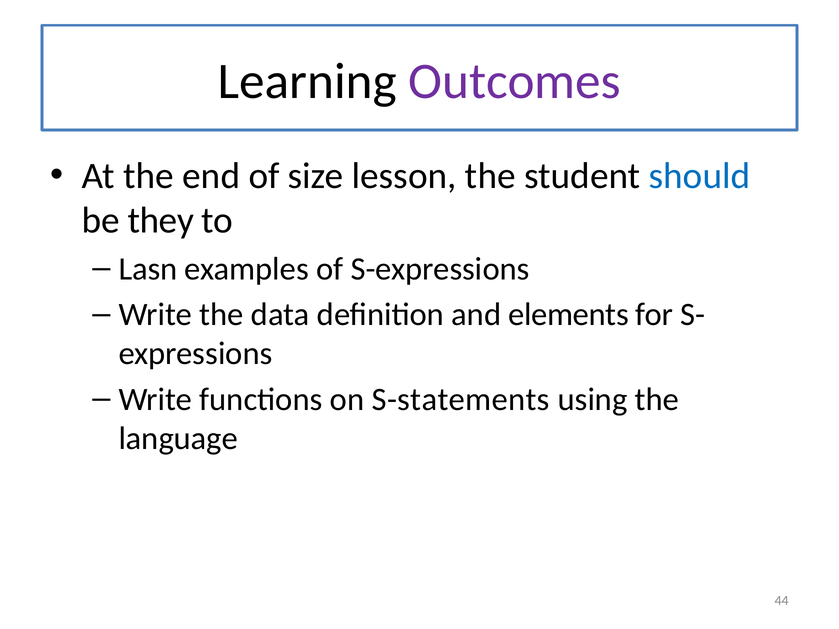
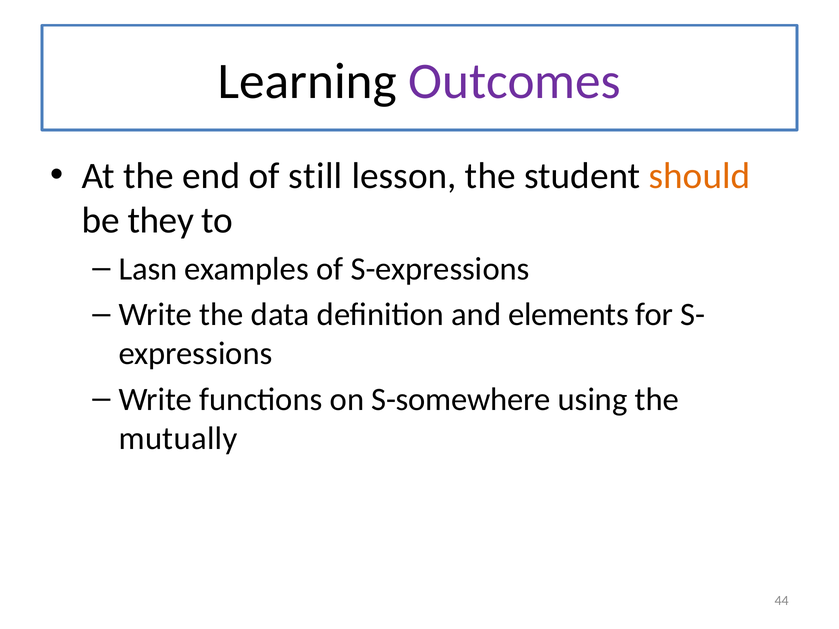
size: size -> still (315, 176)
should colour: blue -> orange (700, 176)
S-statements: S-statements -> S-somewhere (461, 400)
language: language -> mutually (178, 439)
